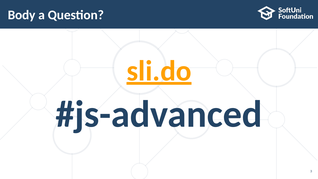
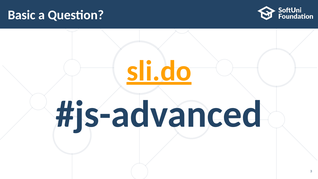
Body: Body -> Basic (22, 15)
